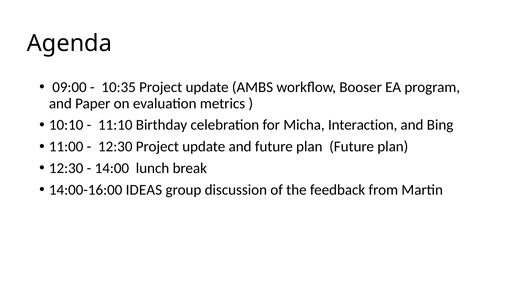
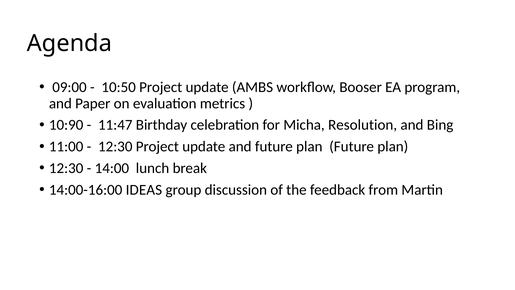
10:35: 10:35 -> 10:50 (119, 87)
10:10: 10:10 -> 10:90 (66, 125)
11:10: 11:10 -> 11:47 (115, 125)
Interaction: Interaction -> Resolution (363, 125)
